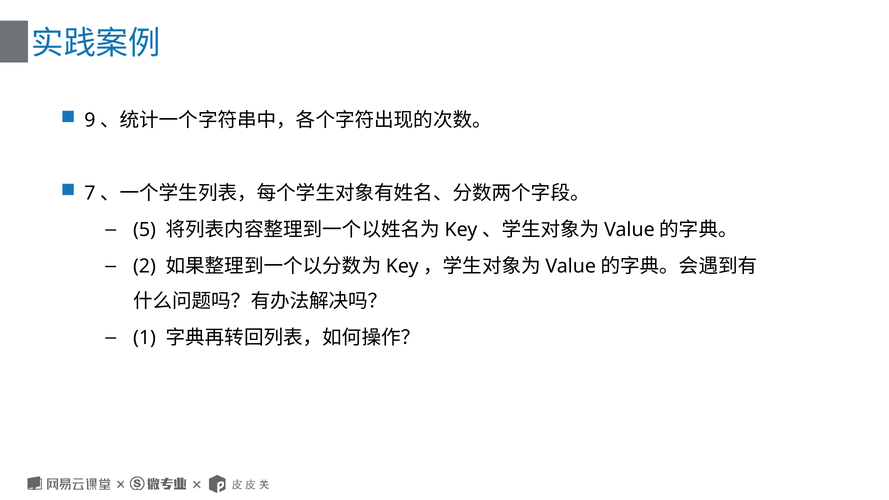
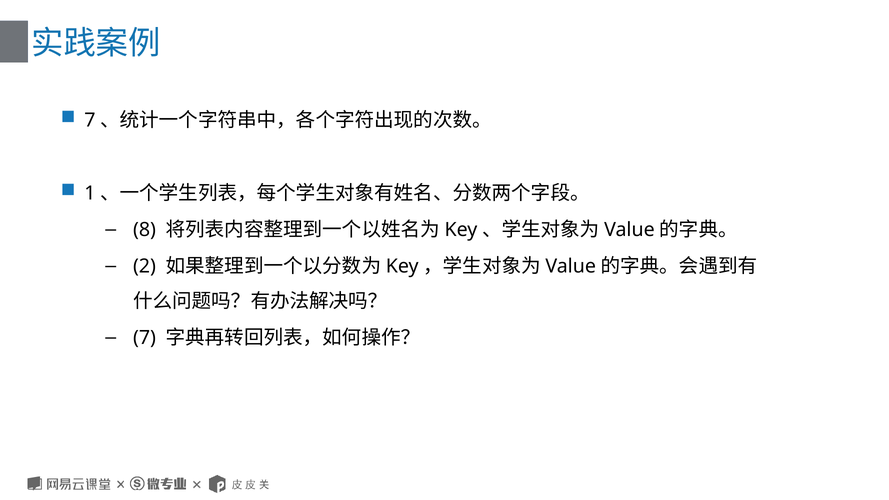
9: 9 -> 7 (90, 120)
7: 7 -> 1 (90, 193)
5: 5 -> 8 (144, 230)
1: 1 -> 7 (144, 338)
